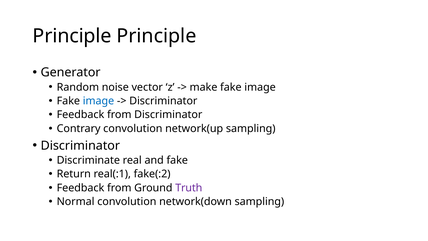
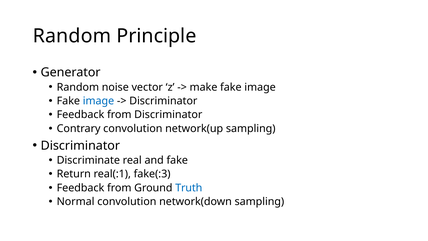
Principle: Principle -> Random (72, 36)
fake(:2: fake(:2 -> fake(:3 (152, 174)
Truth colour: purple -> blue (189, 188)
